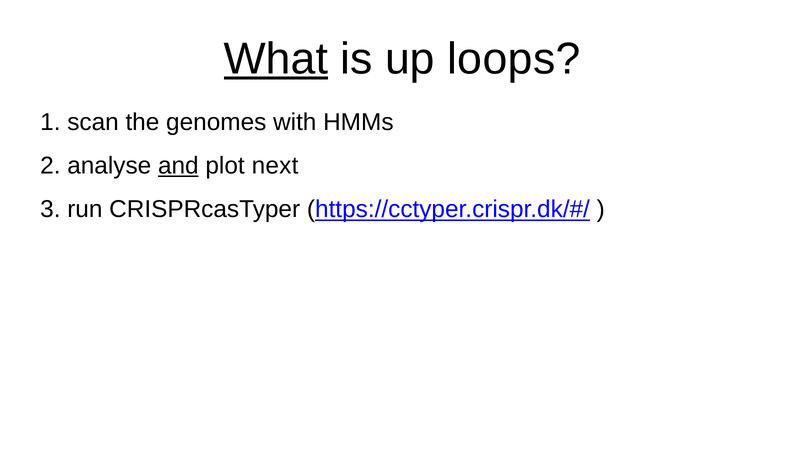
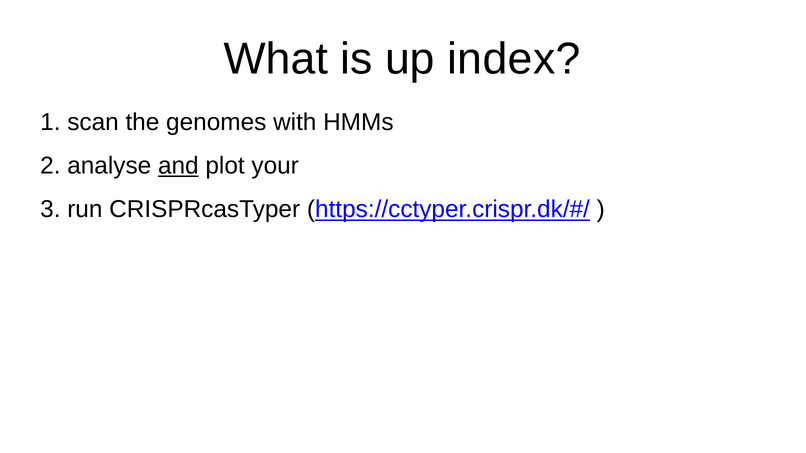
What underline: present -> none (276, 59)
loops: loops -> index (514, 59)
next: next -> your (275, 166)
